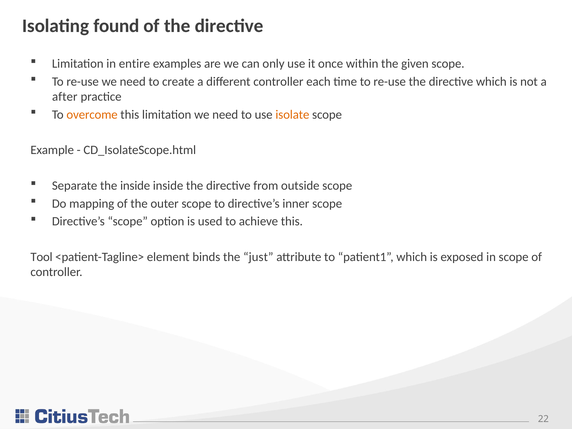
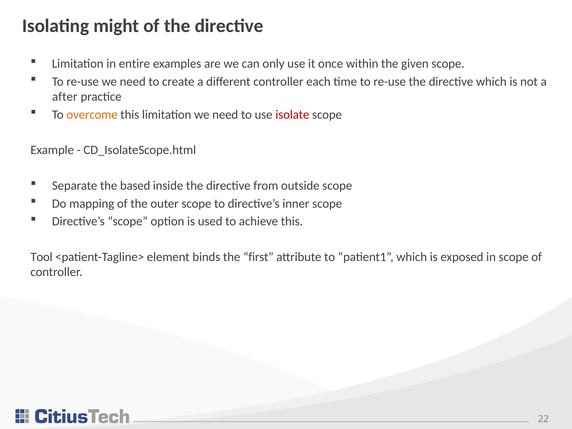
found: found -> might (116, 26)
isolate colour: orange -> red (292, 115)
the inside: inside -> based (135, 186)
just: just -> first (258, 257)
